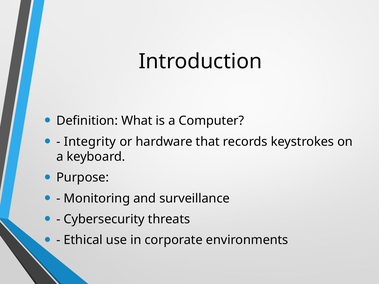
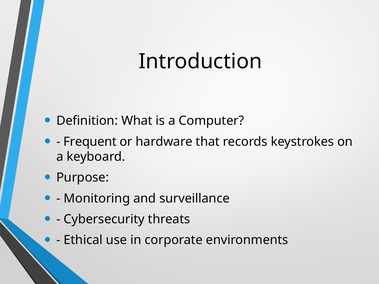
Integrity: Integrity -> Frequent (90, 142)
